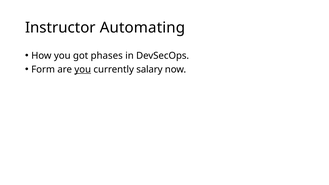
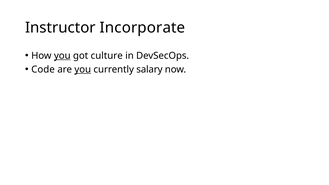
Automating: Automating -> Incorporate (142, 28)
you underline: none -> present (62, 56)
phases: phases -> culture (107, 56)
Form: Form -> Code (43, 69)
